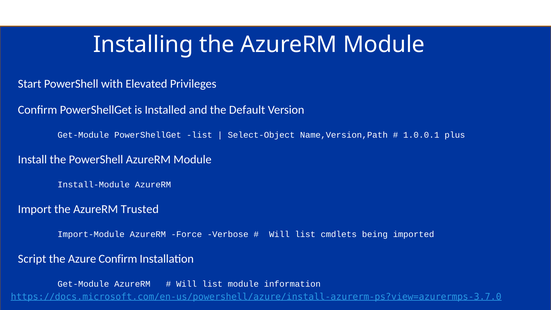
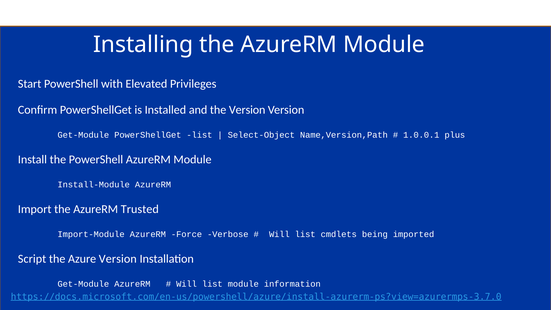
the Default: Default -> Version (247, 110)
Azure Confirm: Confirm -> Version (118, 259)
